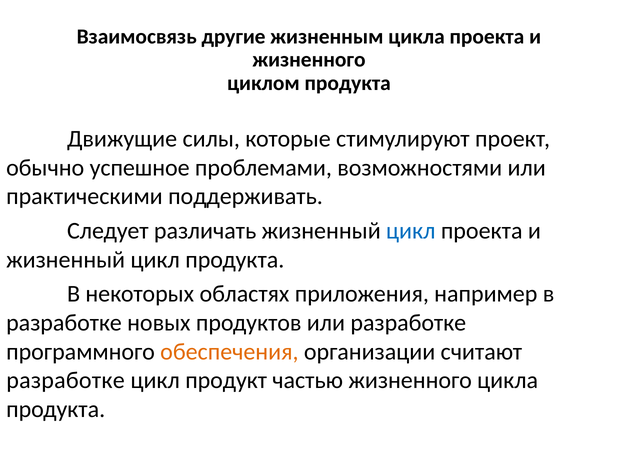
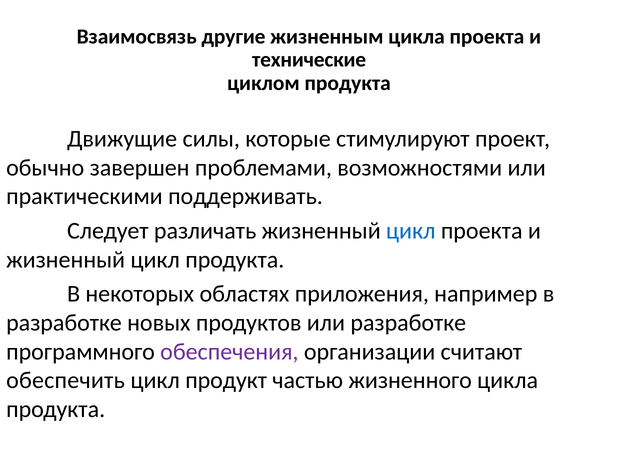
жизненного: жизненного -> технические (309, 60)
успешное: успешное -> завершен (140, 168)
обеспечения colour: orange -> purple (229, 352)
разработке: разработке -> обеспечить (66, 381)
